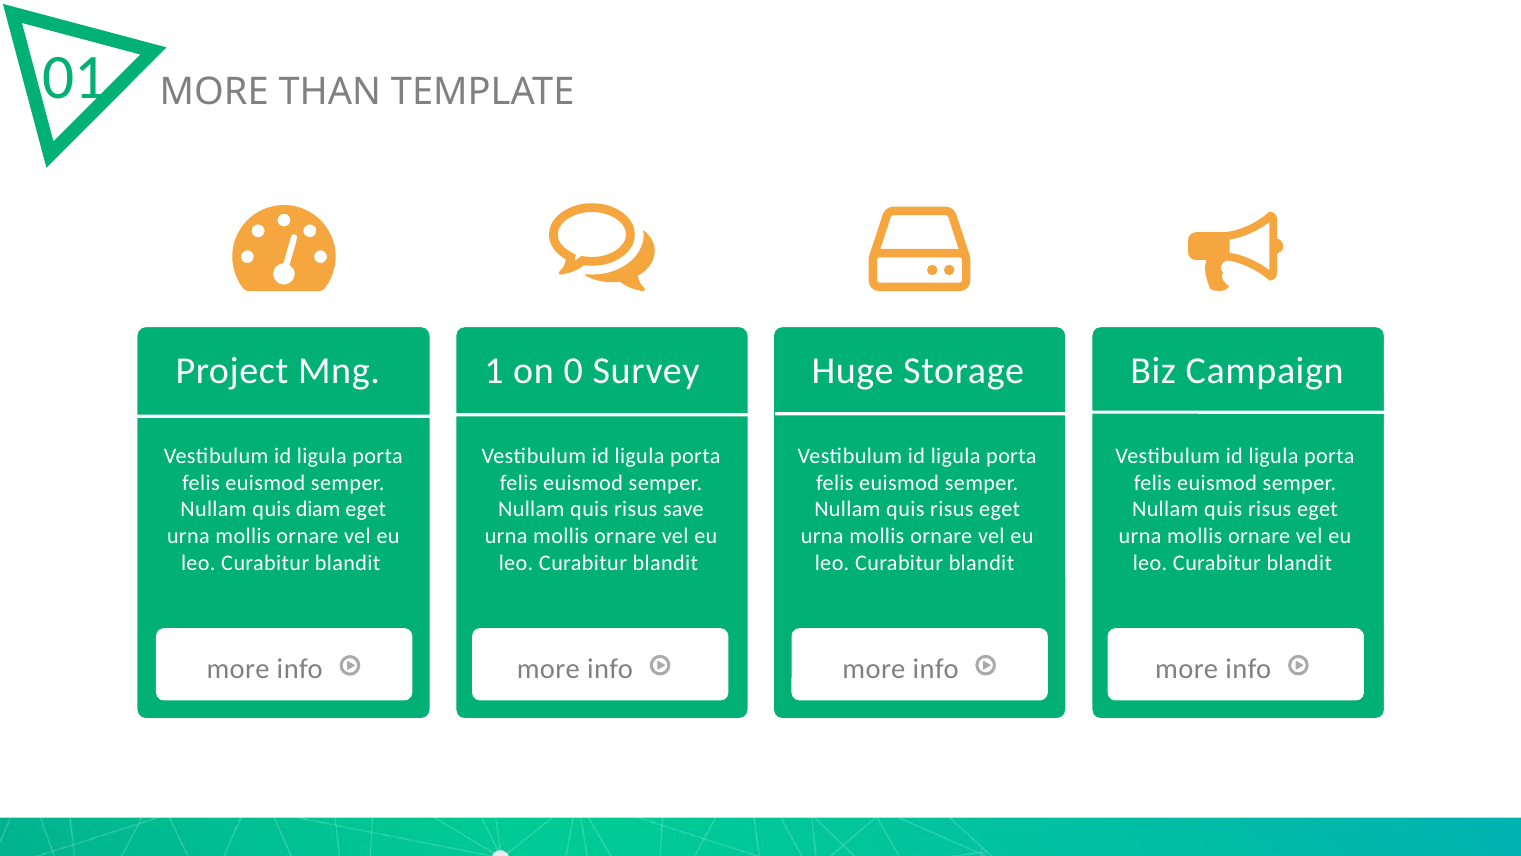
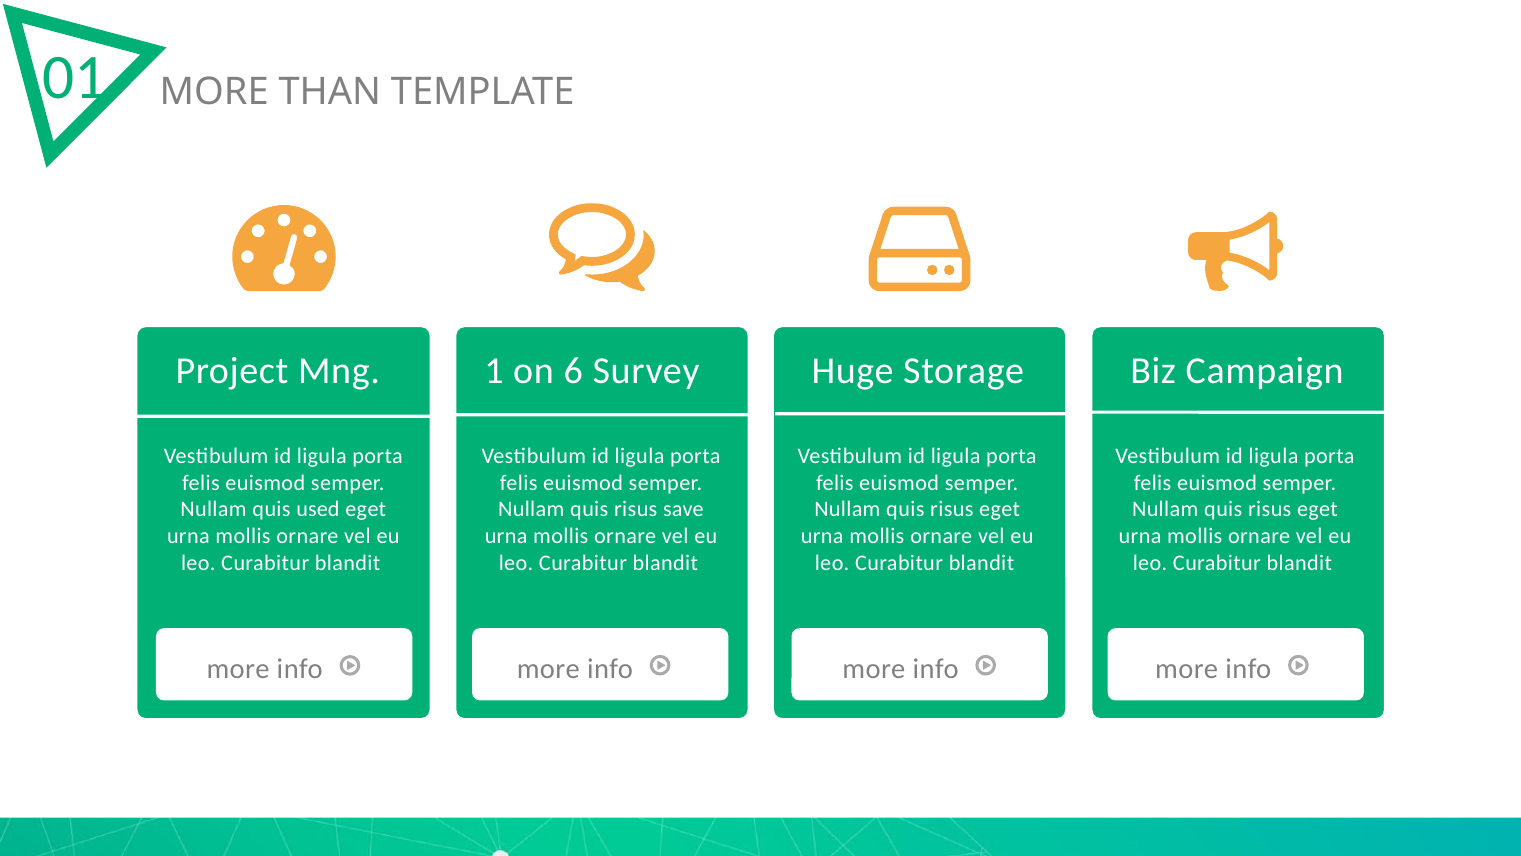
0: 0 -> 6 (573, 370)
diam: diam -> used (318, 509)
